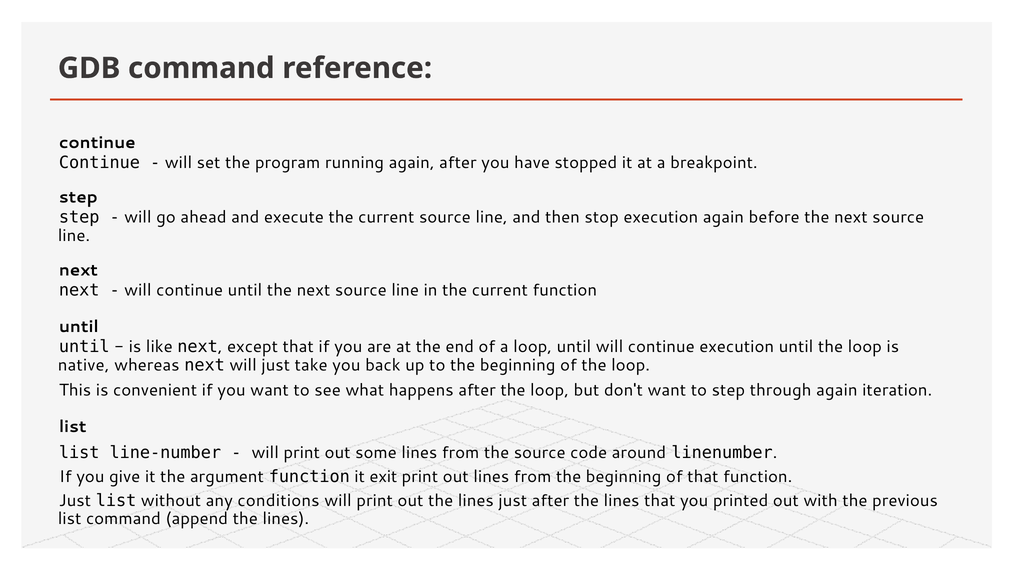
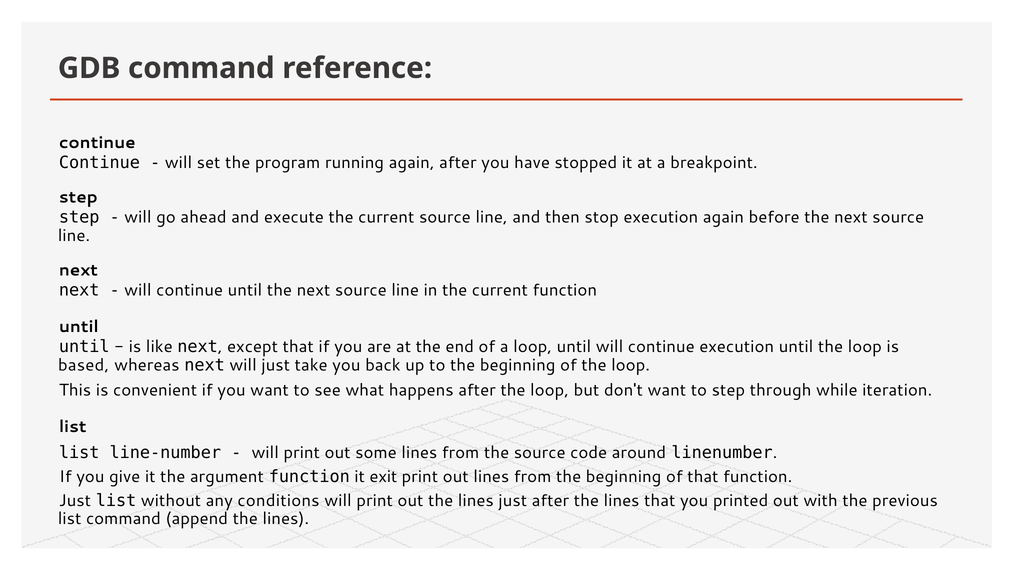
native: native -> based (84, 365)
through again: again -> while (837, 390)
